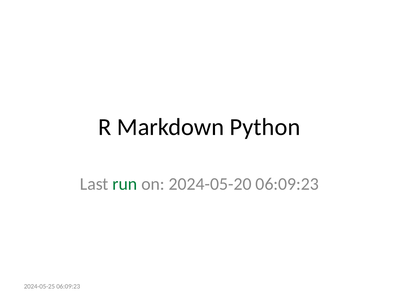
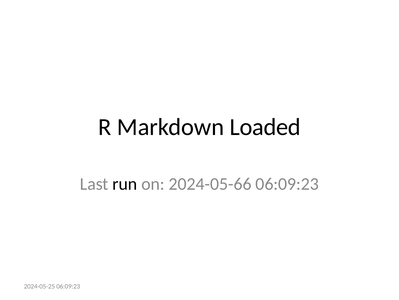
Python: Python -> Loaded (265, 127)
run colour: green -> black (125, 183)
2024-05-20: 2024-05-20 -> 2024-05-66 (210, 183)
